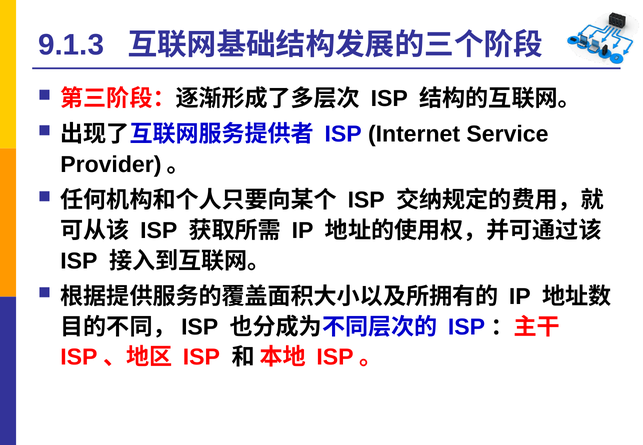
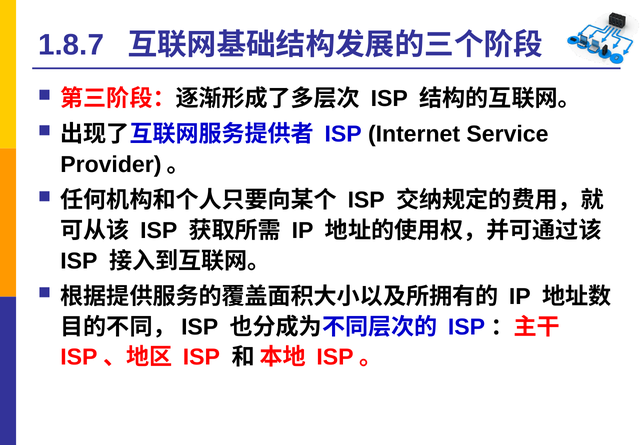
9.1.3: 9.1.3 -> 1.8.7 (71, 45)
